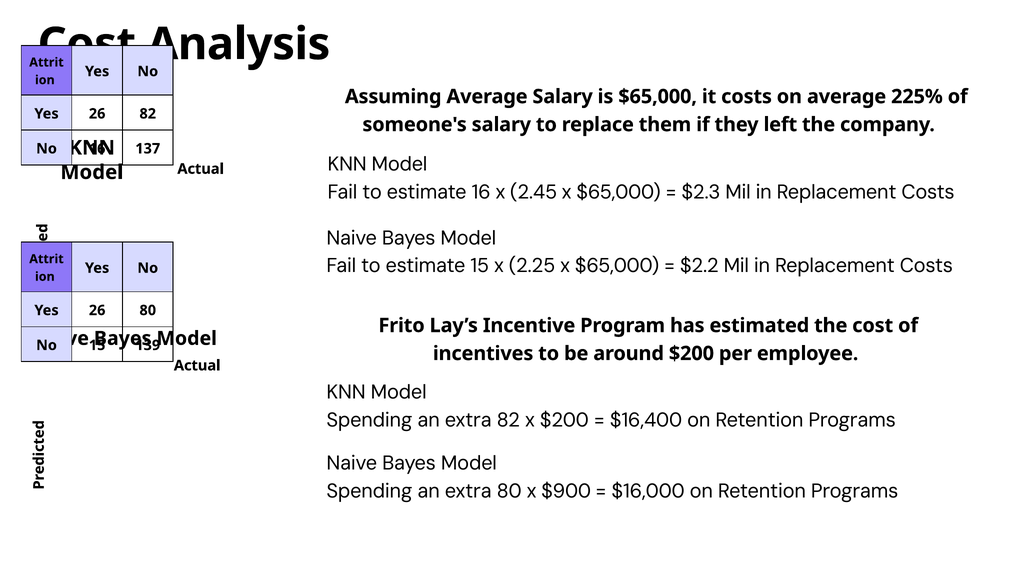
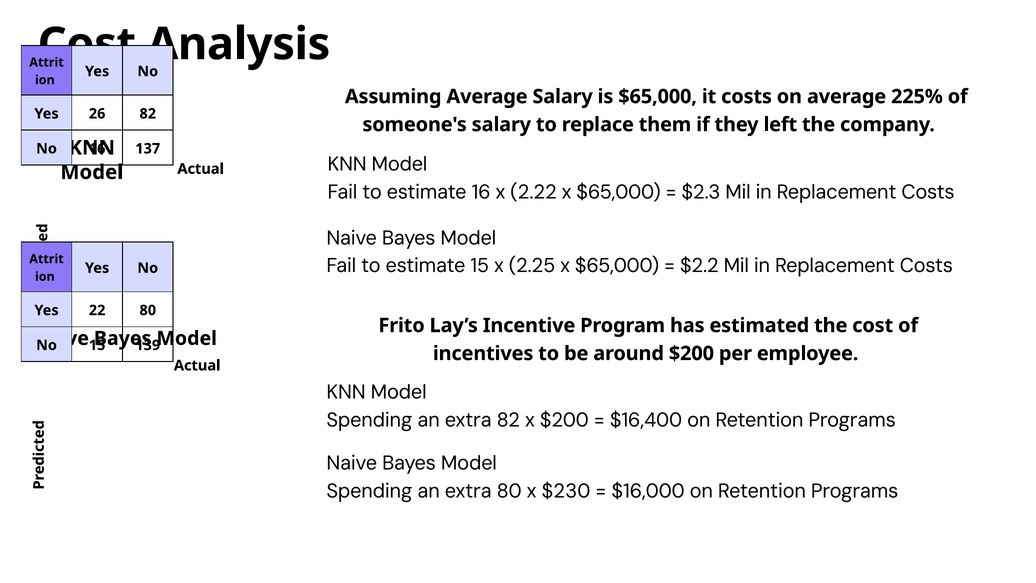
2.45: 2.45 -> 2.22 (534, 192)
26: 26 -> 22 (97, 310)
$900: $900 -> $230 (566, 491)
